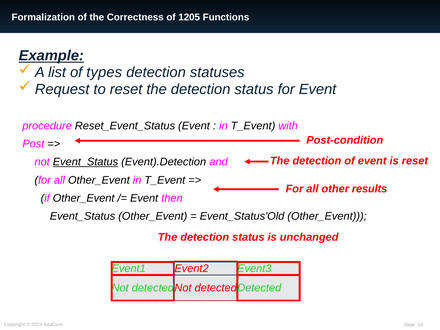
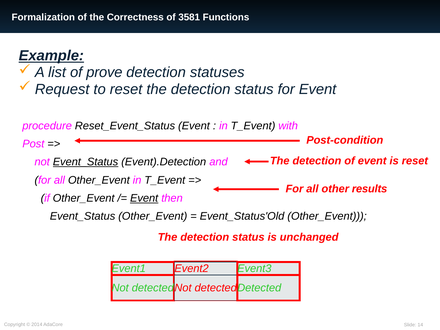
1205: 1205 -> 3581 (189, 17)
types: types -> prove (104, 72)
Event underline: none -> present (144, 198)
